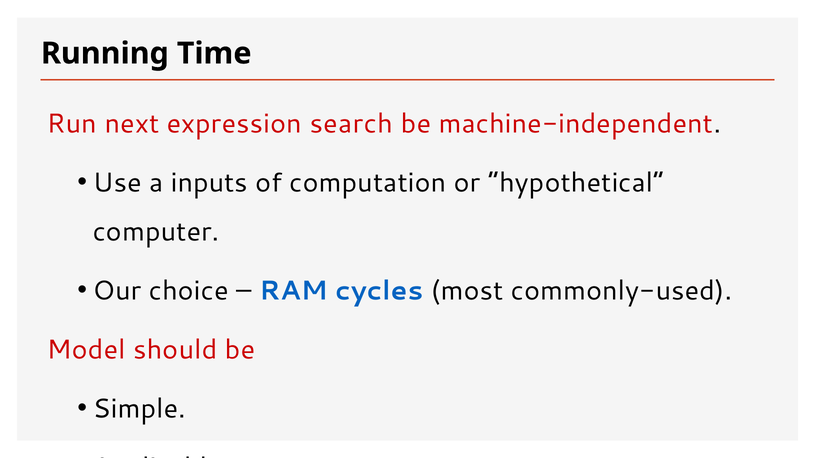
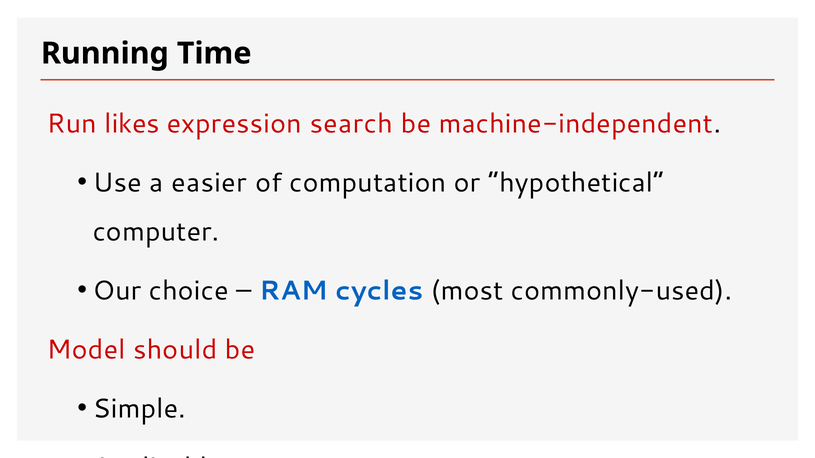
next: next -> likes (132, 124)
inputs: inputs -> easier (209, 183)
